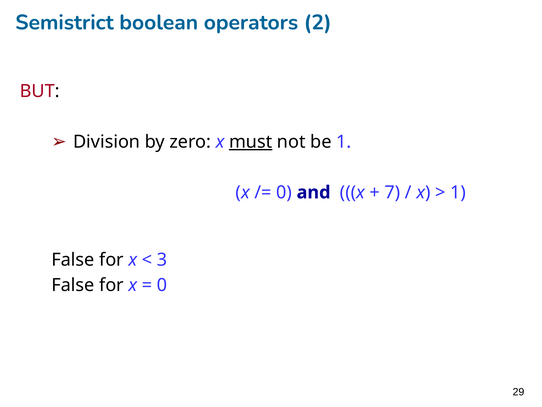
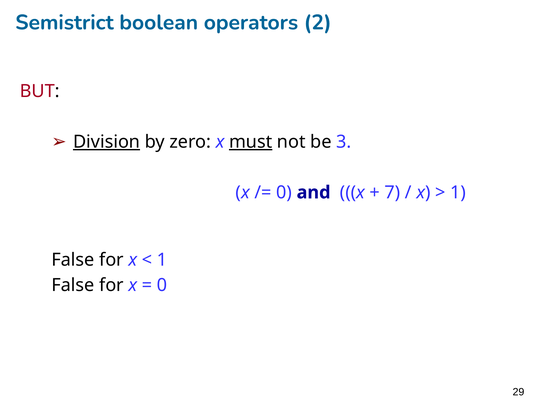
Division underline: none -> present (107, 142)
be 1: 1 -> 3 (344, 142)
3: 3 -> 1 (162, 260)
